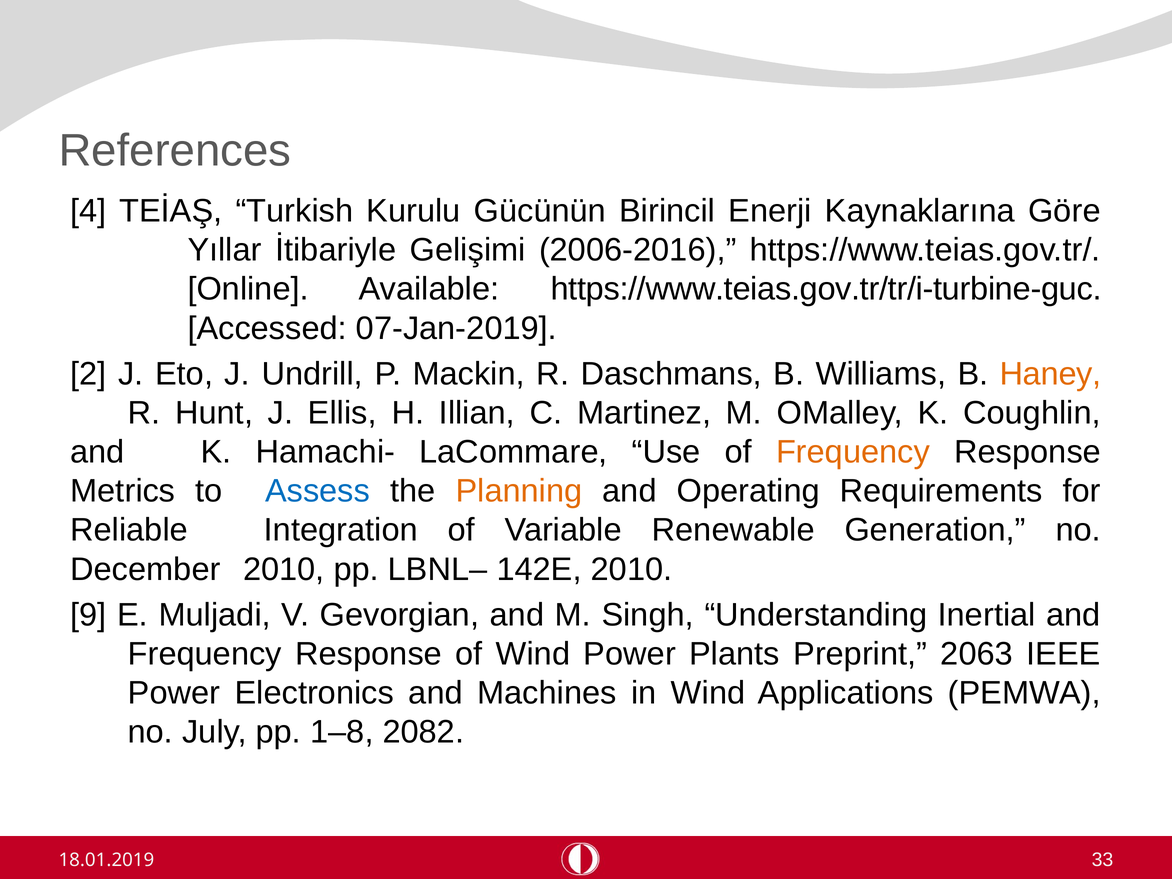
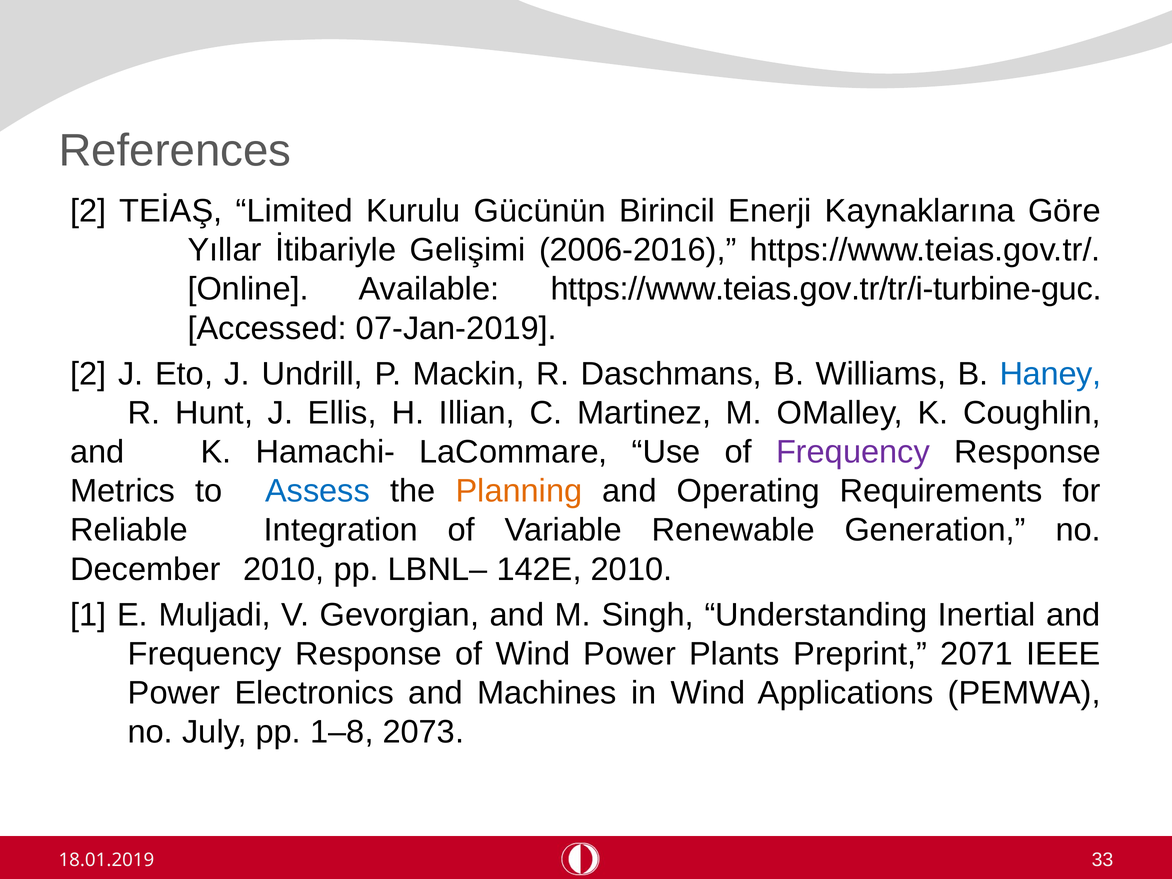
4: 4 -> 2 (88, 211)
Turkish: Turkish -> Limited (294, 211)
Haney colour: orange -> blue (1051, 374)
Frequency colour: orange -> purple (853, 452)
9: 9 -> 1 (88, 615)
2063: 2063 -> 2071 (977, 654)
2082: 2082 -> 2073 (423, 732)
